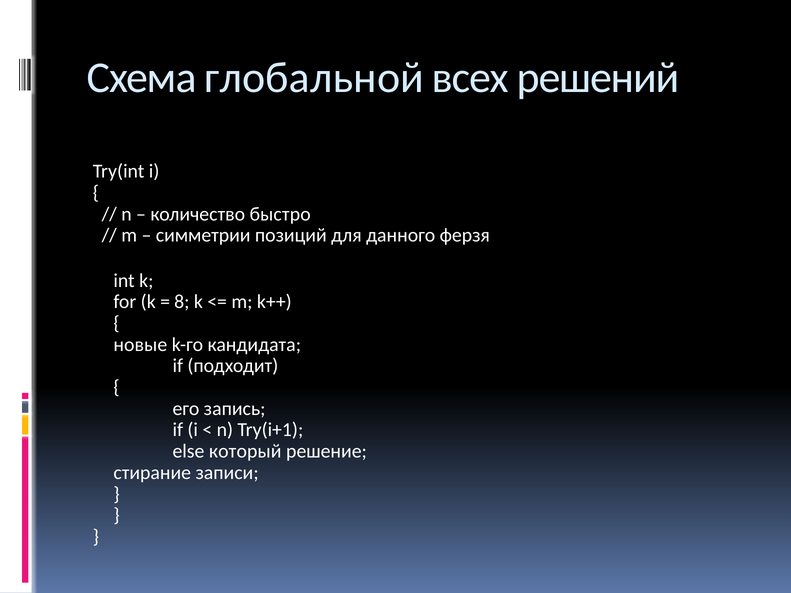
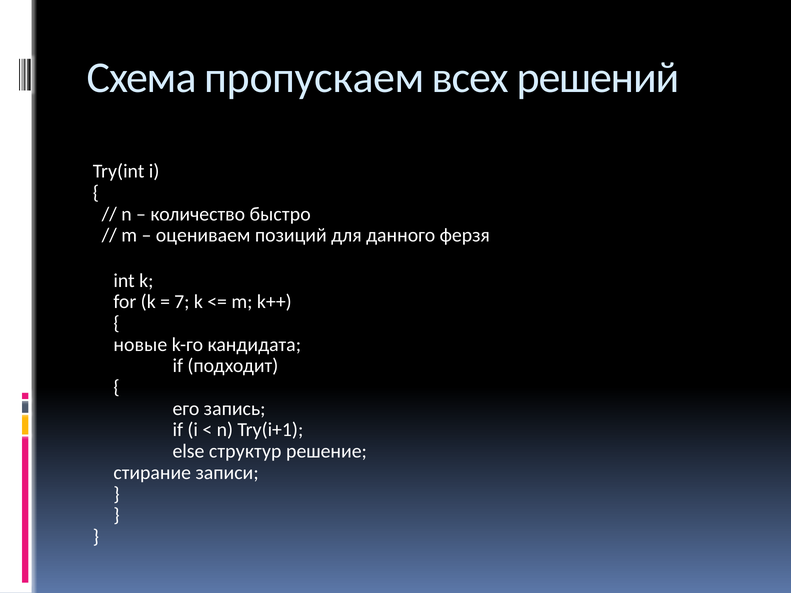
глобальной: глобальной -> пропускаем (314, 78)
симметрии: симметрии -> оцениваем (203, 236)
8: 8 -> 7 (182, 302)
который: который -> структур (245, 452)
